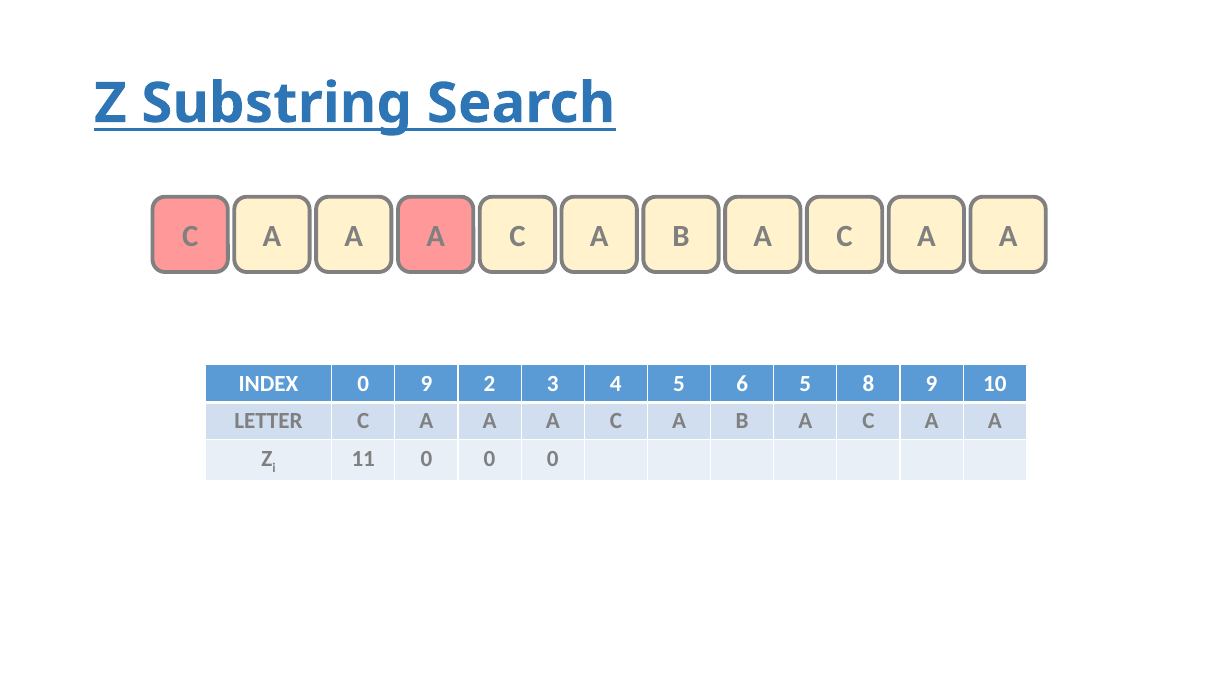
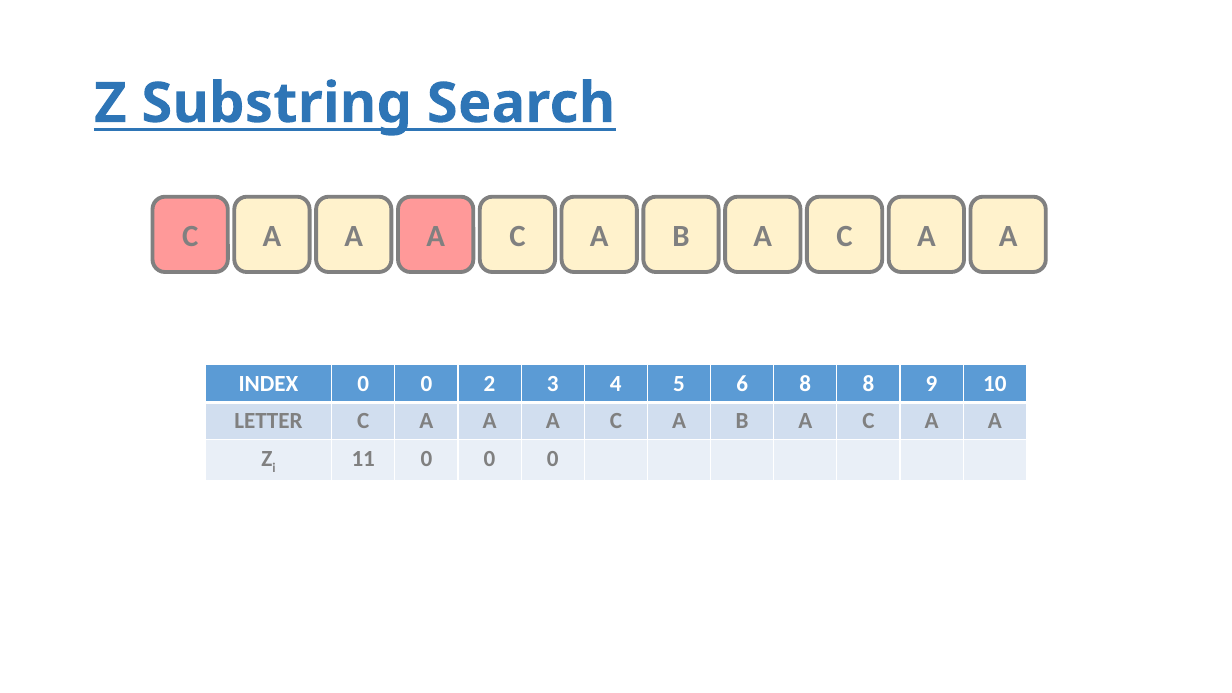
INDEX 0 9: 9 -> 0 (426, 384)
6 5: 5 -> 8 (805, 384)
